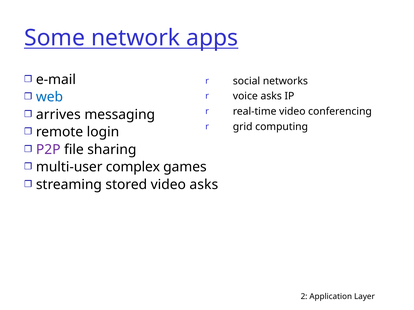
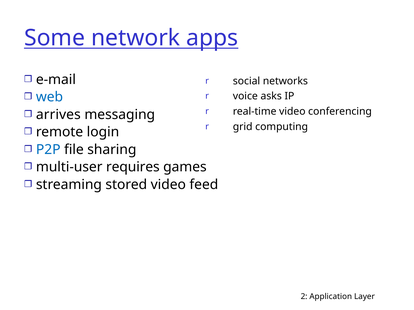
P2P colour: purple -> blue (48, 150)
complex: complex -> requires (133, 167)
video asks: asks -> feed (204, 185)
